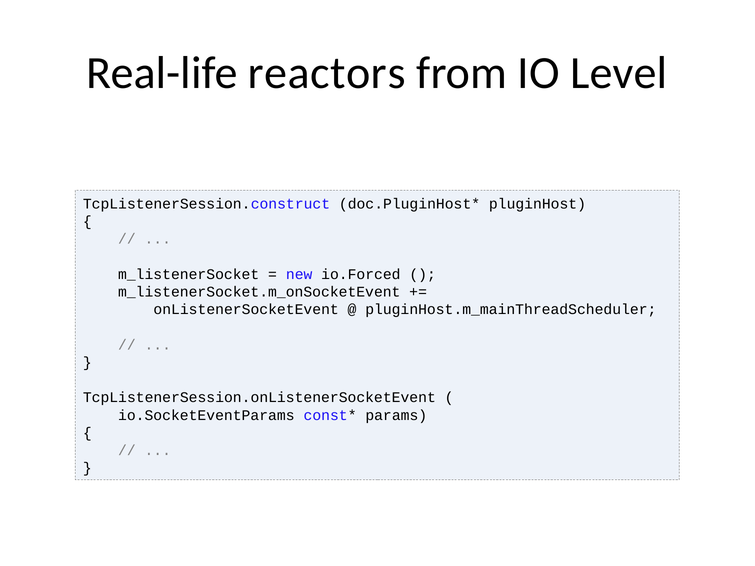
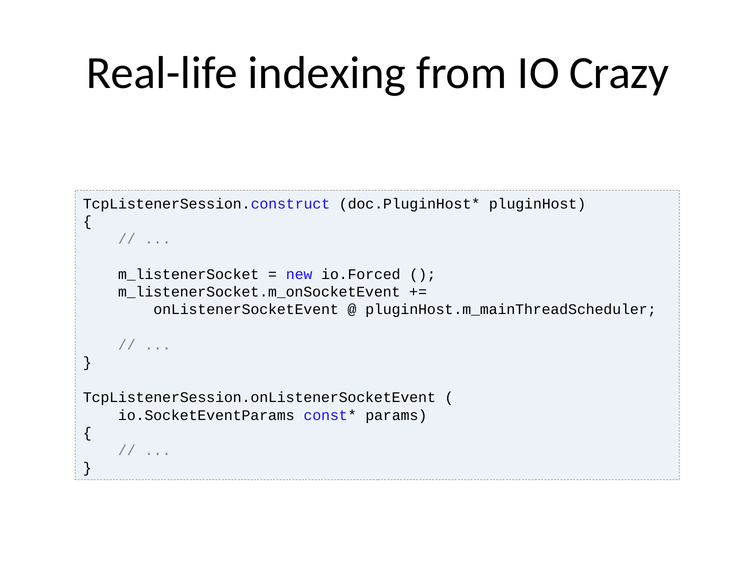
reactors: reactors -> indexing (327, 73)
Level: Level -> Crazy (619, 73)
